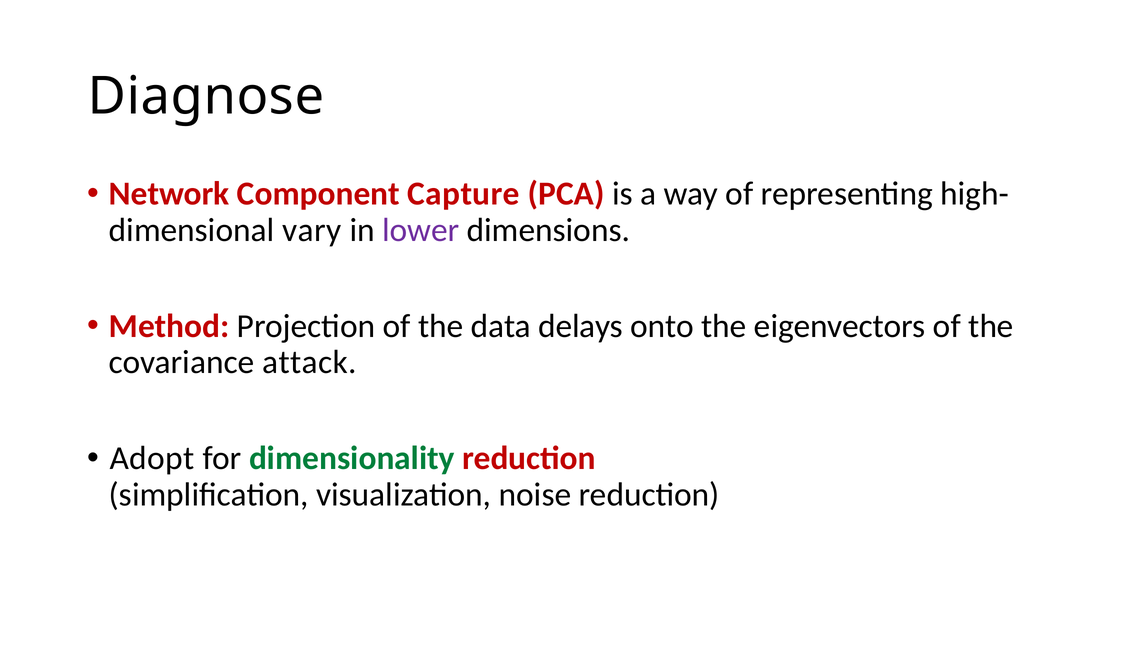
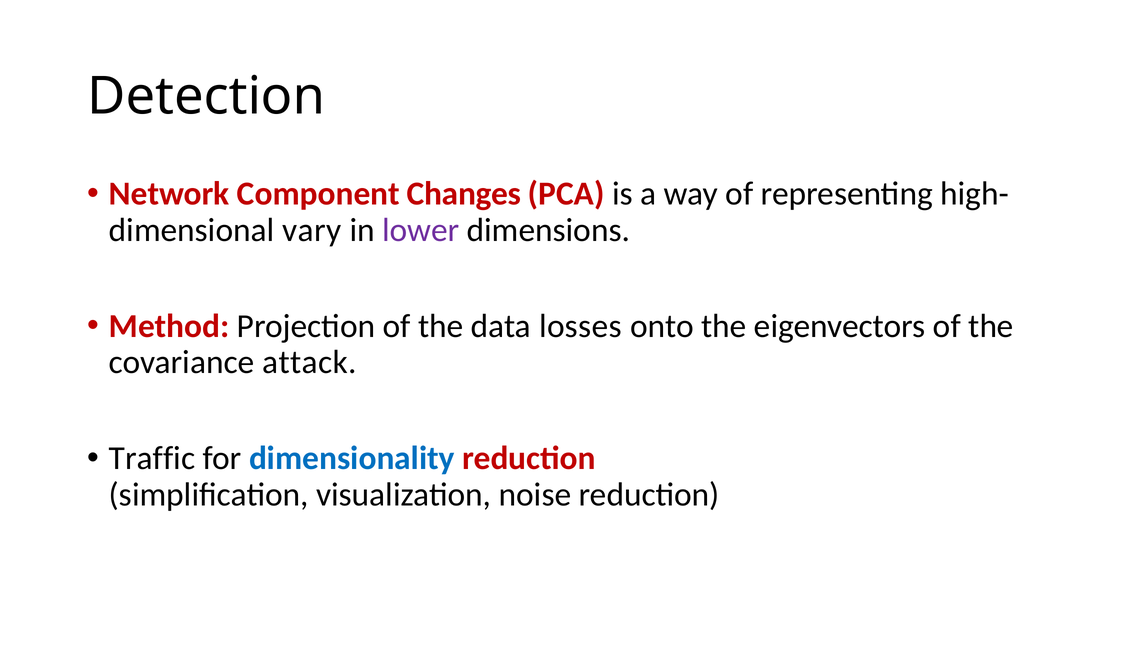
Diagnose: Diagnose -> Detection (206, 96)
Capture: Capture -> Changes (464, 194)
delays: delays -> losses (580, 326)
Adopt: Adopt -> Traffic (152, 459)
dimensionality colour: green -> blue (352, 459)
